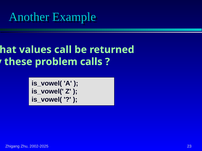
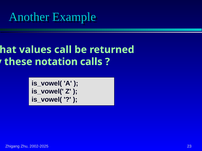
problem: problem -> notation (56, 62)
